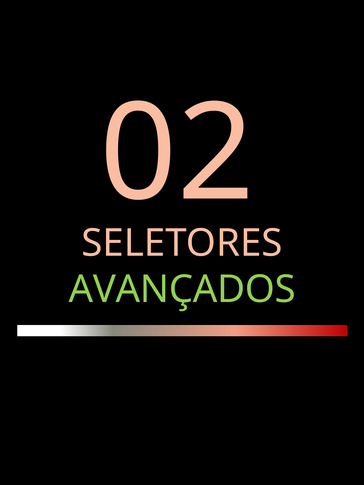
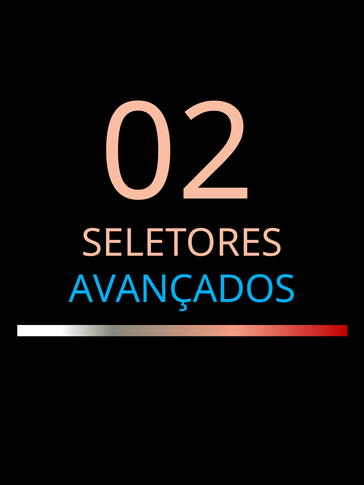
AVANÇADOS colour: light green -> light blue (182, 290)
